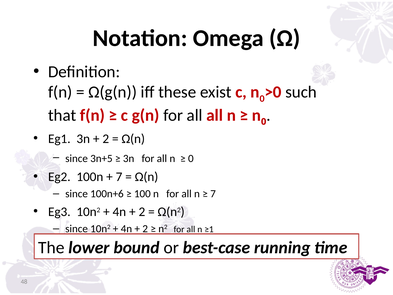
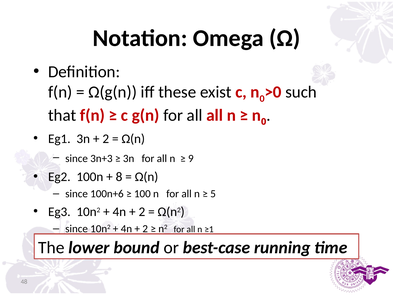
3n+5: 3n+5 -> 3n+3 (101, 158)
0: 0 -> 9 (191, 158)
7: 7 -> 8 (119, 177)
7: 7 -> 5 (213, 194)
